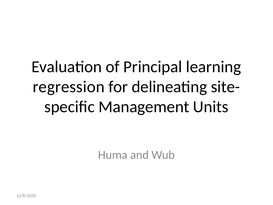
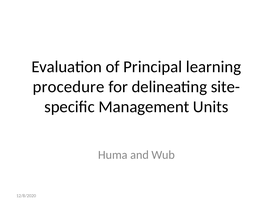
regression: regression -> procedure (69, 87)
